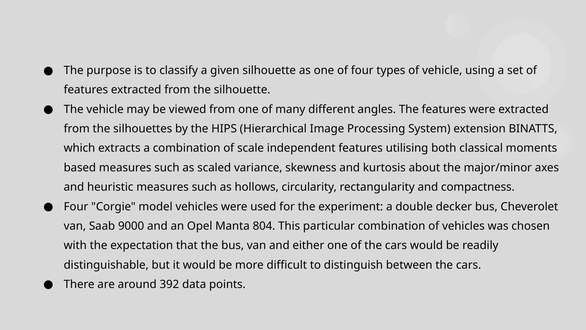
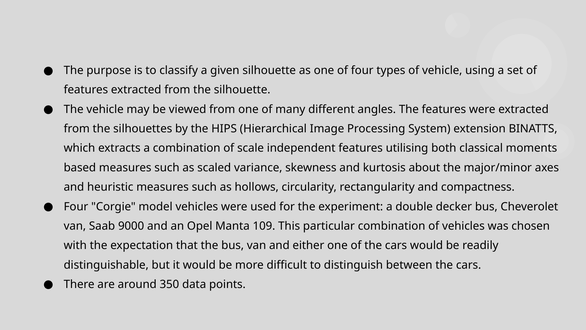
804: 804 -> 109 (264, 226)
392: 392 -> 350 (169, 284)
